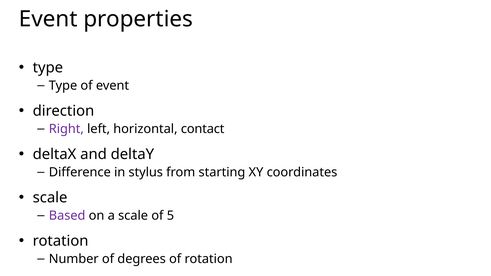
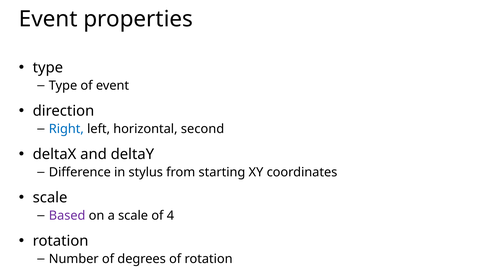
Right colour: purple -> blue (66, 129)
contact: contact -> second (203, 129)
5: 5 -> 4 (170, 216)
